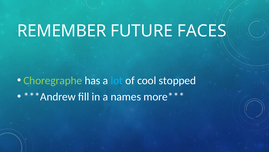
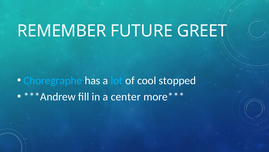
FACES: FACES -> GREET (202, 31)
Choregraphe colour: light green -> light blue (53, 80)
names: names -> center (126, 96)
